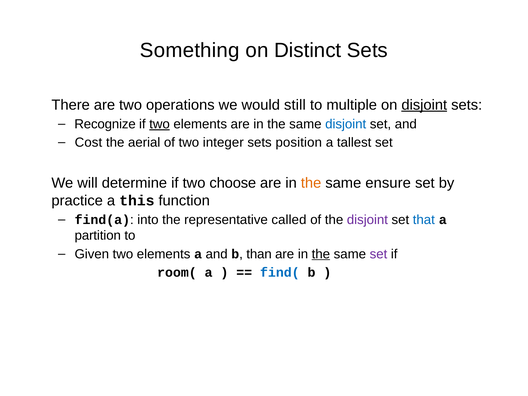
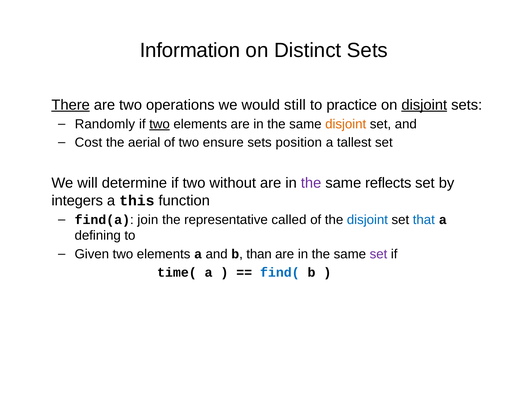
Something: Something -> Information (190, 50)
There underline: none -> present (71, 105)
multiple: multiple -> practice (352, 105)
Recognize: Recognize -> Randomly (105, 124)
disjoint colour: blue -> orange (346, 124)
integer: integer -> ensure (223, 143)
choose: choose -> without (233, 183)
the colour: orange -> purple (311, 183)
ensure: ensure -> reflects (388, 183)
practice: practice -> integers (77, 201)
into: into -> join (148, 220)
disjoint colour: purple -> blue (367, 220)
partition: partition -> defining (98, 236)
the underline: present -> none (321, 254)
room(: room( -> time( (177, 273)
